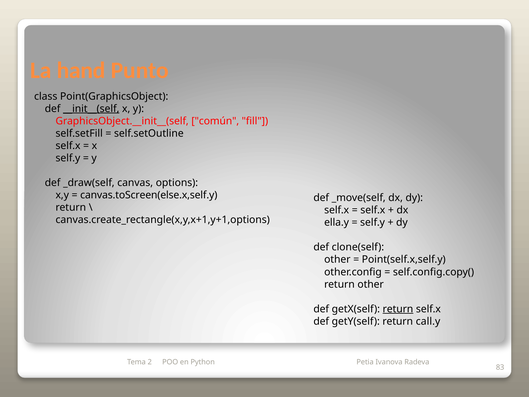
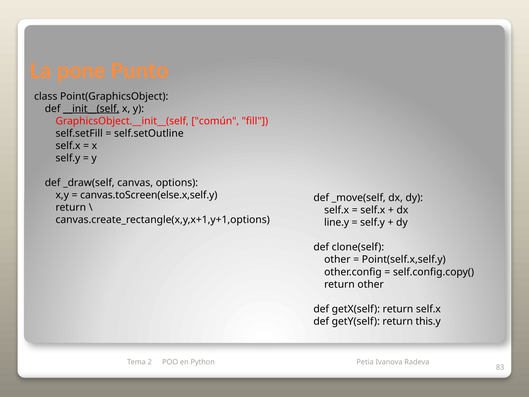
hand: hand -> pone (81, 70)
ella.y: ella.y -> line.y (337, 222)
return underline: present -> none (398, 309)
call.y: call.y -> this.y (428, 321)
